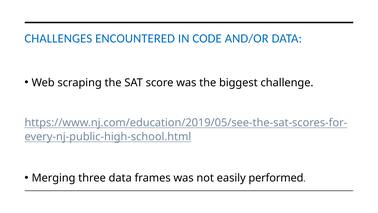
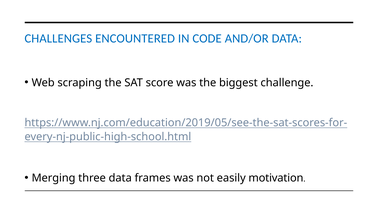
performed: performed -> motivation (276, 178)
